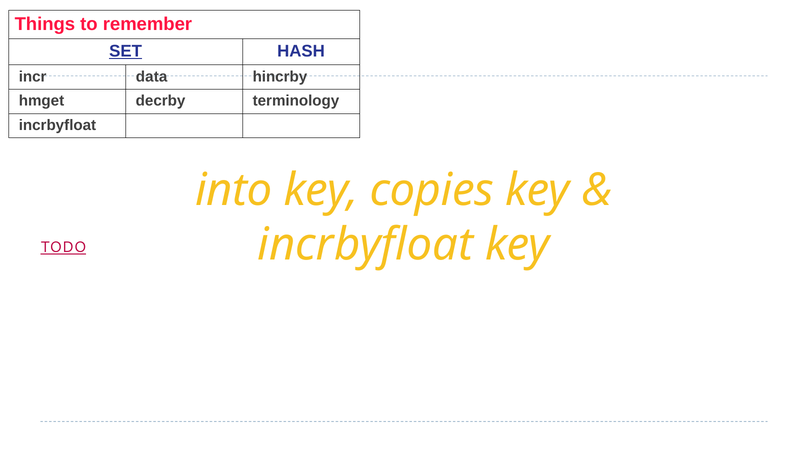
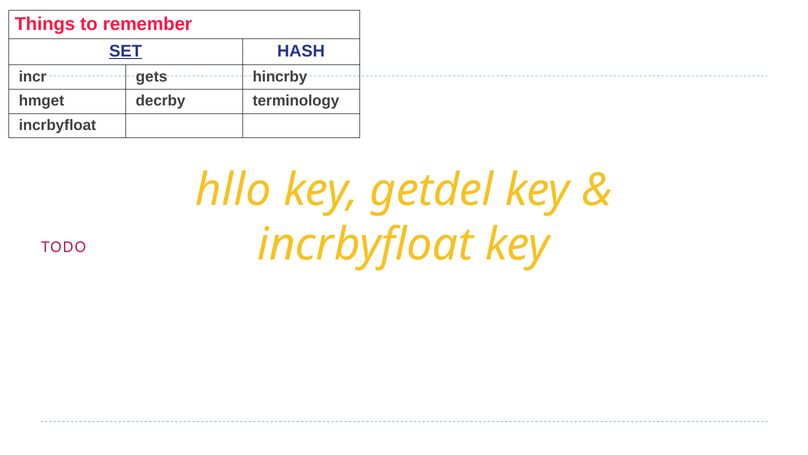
data: data -> gets (152, 77)
into: into -> hllo (233, 190)
copies: copies -> getdel (432, 190)
TODO underline: present -> none (63, 247)
